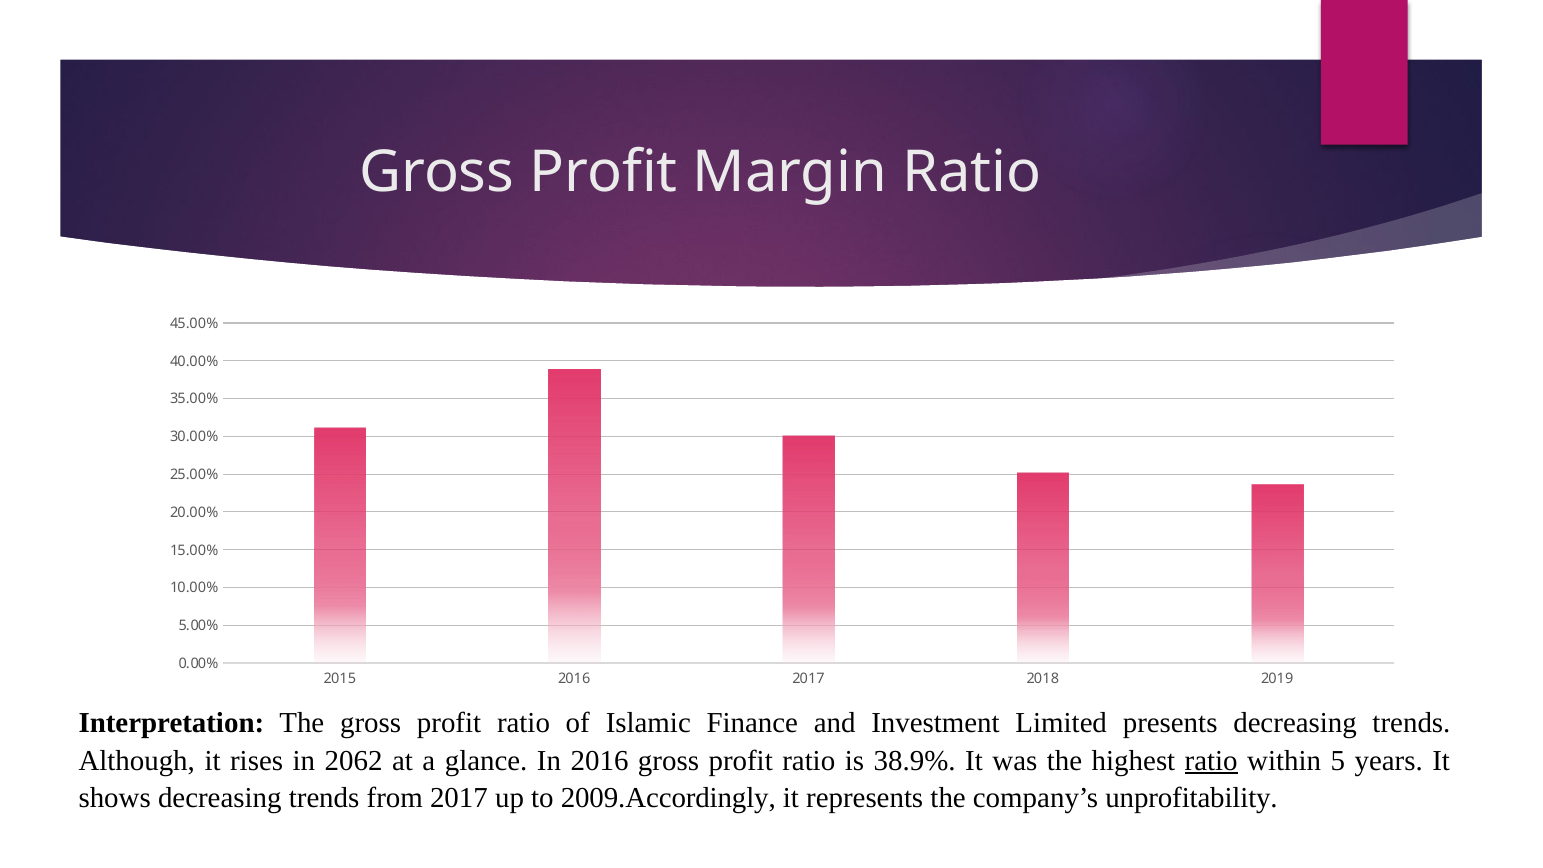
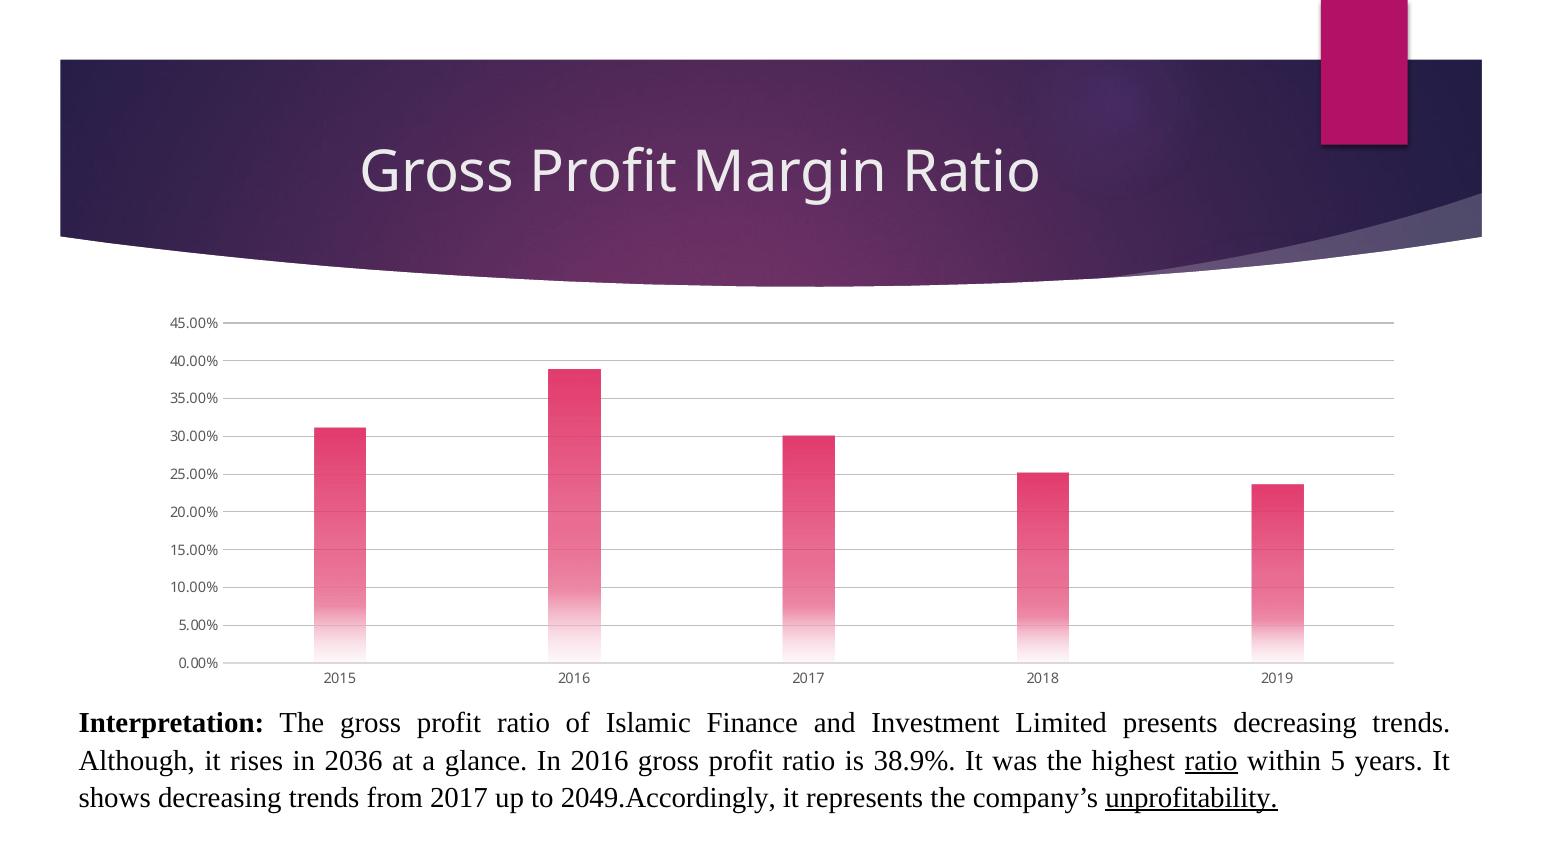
2062: 2062 -> 2036 (354, 761)
2009.Accordingly: 2009.Accordingly -> 2049.Accordingly (668, 798)
unprofitability underline: none -> present (1192, 798)
